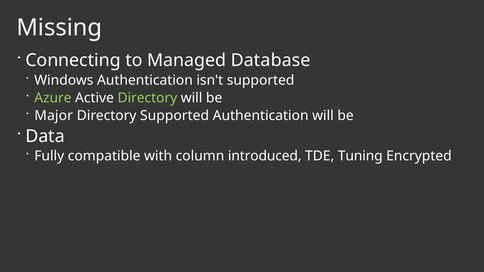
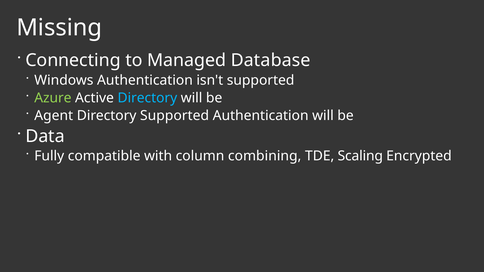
Directory colour: light green -> light blue (147, 98)
Major: Major -> Agent (54, 116)
introduced: introduced -> combining (265, 156)
Tuning: Tuning -> Scaling (360, 156)
